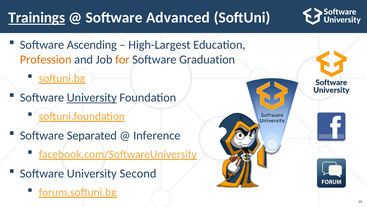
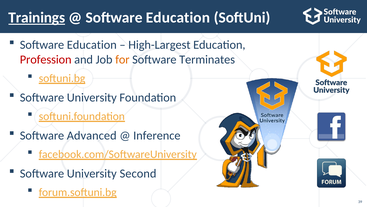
Advanced: Advanced -> Education (178, 18)
Ascending: Ascending -> Education (92, 45)
Profession colour: orange -> red (46, 59)
Graduation: Graduation -> Terminates (207, 59)
University underline: present -> none (92, 97)
Separated: Separated -> Advanced (92, 135)
